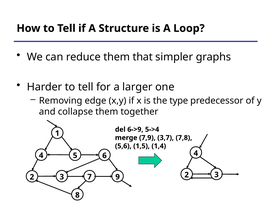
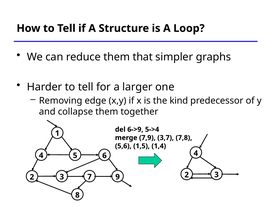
type: type -> kind (179, 101)
